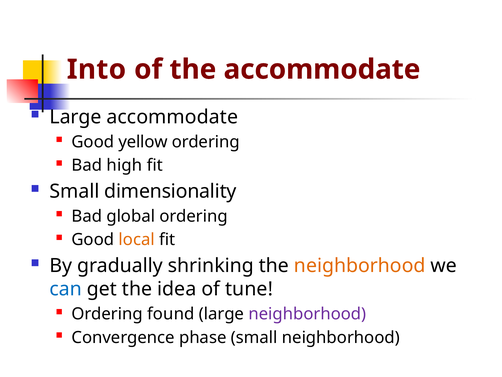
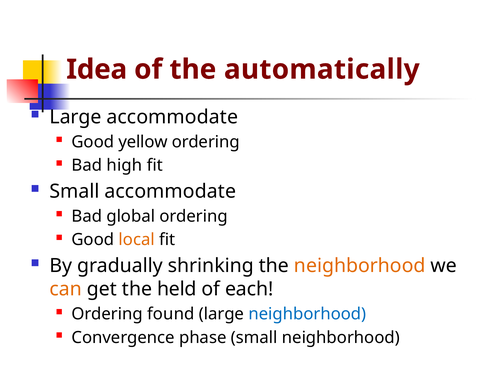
Into: Into -> Idea (97, 69)
the accommodate: accommodate -> automatically (322, 69)
Small dimensionality: dimensionality -> accommodate (170, 191)
can colour: blue -> orange (66, 289)
idea: idea -> held (177, 289)
tune: tune -> each (249, 289)
neighborhood colour: purple -> blue (307, 314)
